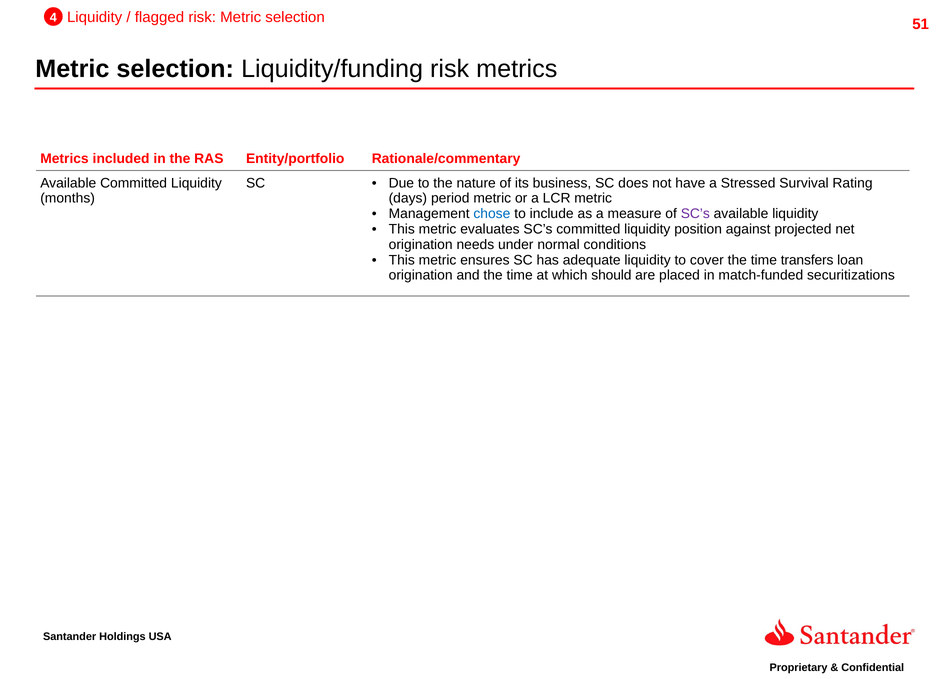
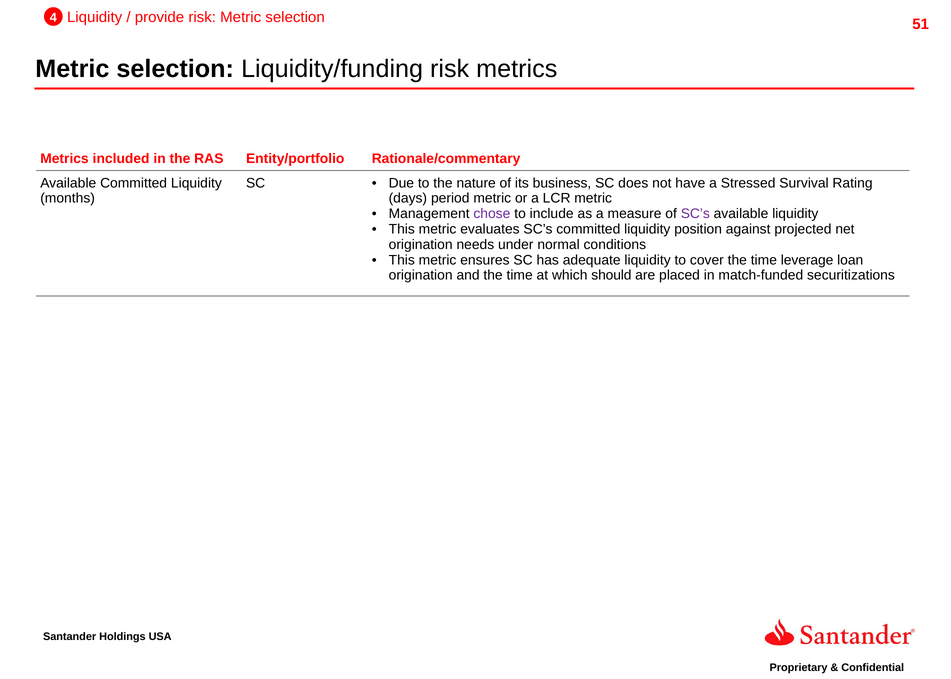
flagged: flagged -> provide (159, 17)
chose colour: blue -> purple (492, 214)
transfers: transfers -> leverage (807, 260)
